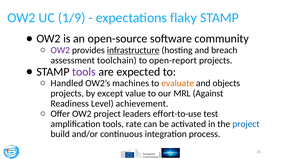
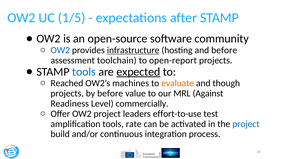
1/9: 1/9 -> 1/5 (72, 18)
flaky: flaky -> after (184, 18)
OW2 colour: purple -> blue (60, 50)
and breach: breach -> before (224, 50)
tools colour: purple -> blue (84, 72)
expected underline: none -> present (138, 72)
Handled: Handled -> Reached (67, 83)
objects: objects -> though (226, 83)
by except: except -> before (110, 94)
achievement: achievement -> commercially (142, 104)
